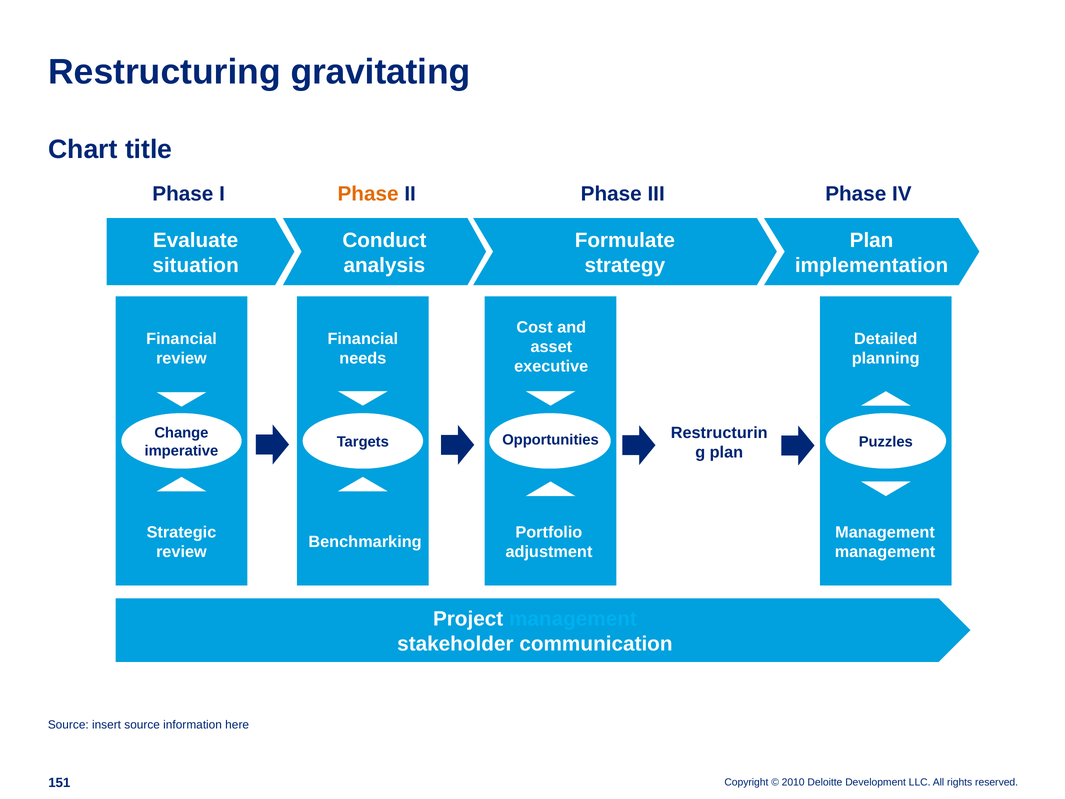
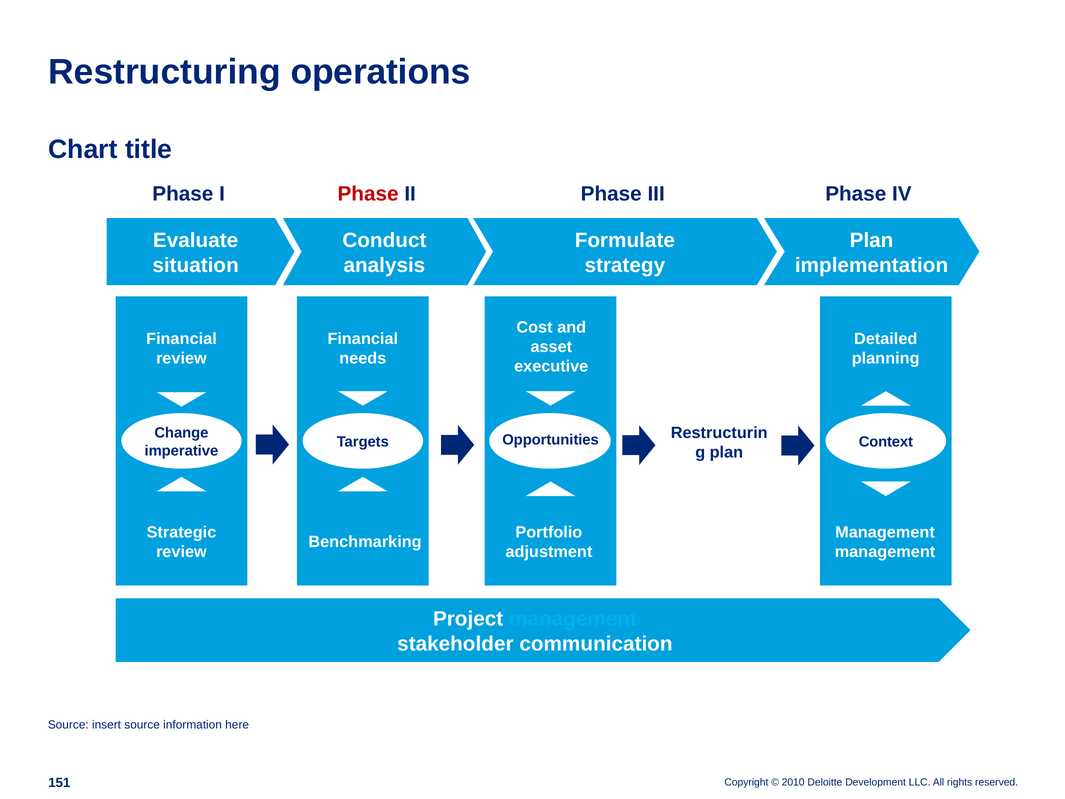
gravitating: gravitating -> operations (380, 72)
Phase colour: orange -> red (368, 194)
Puzzles: Puzzles -> Context (886, 442)
